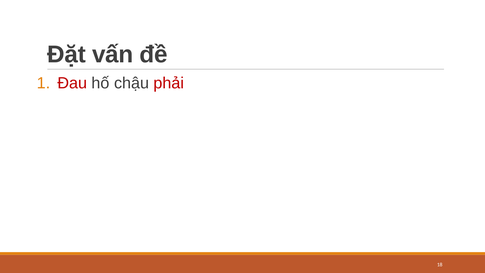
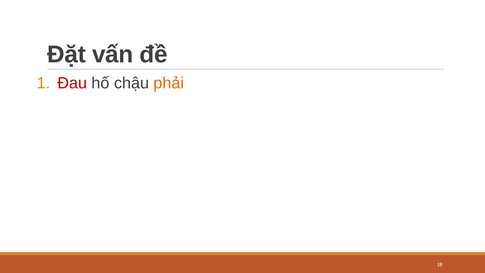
phải colour: red -> orange (169, 83)
